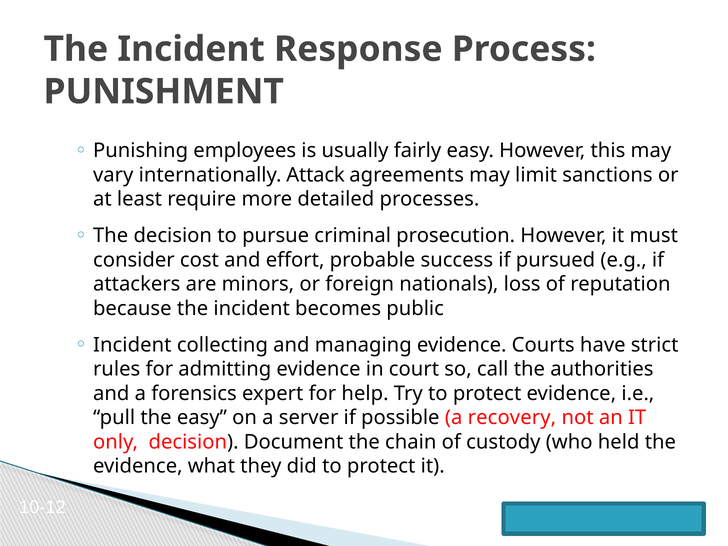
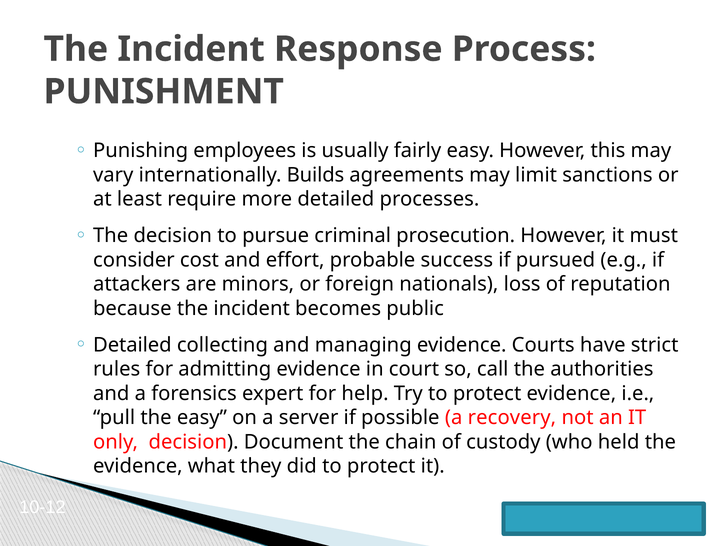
Attack: Attack -> Builds (315, 175)
Incident: Incident -> Detailed (132, 345)
